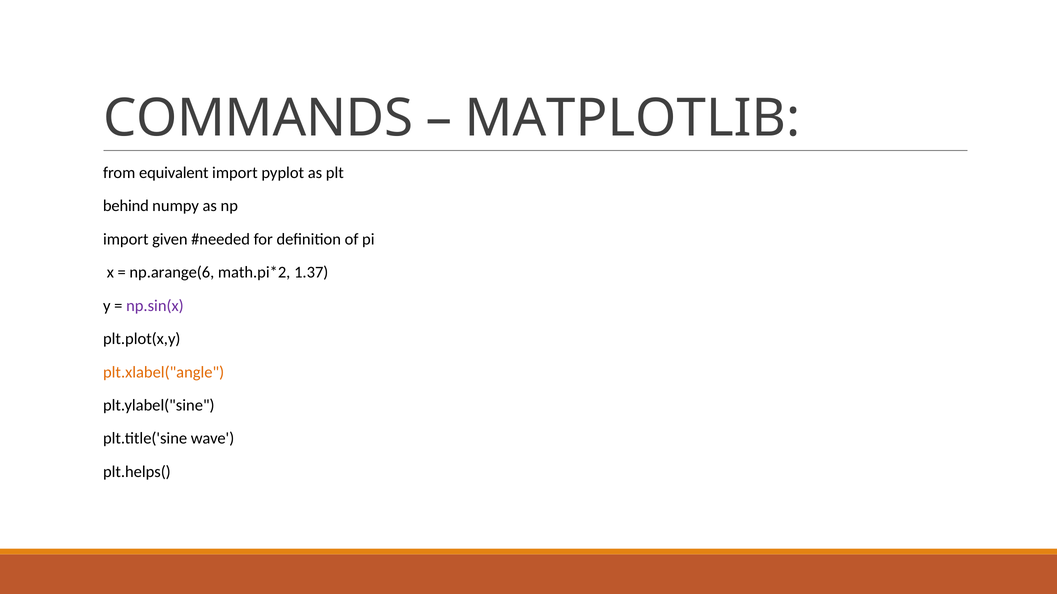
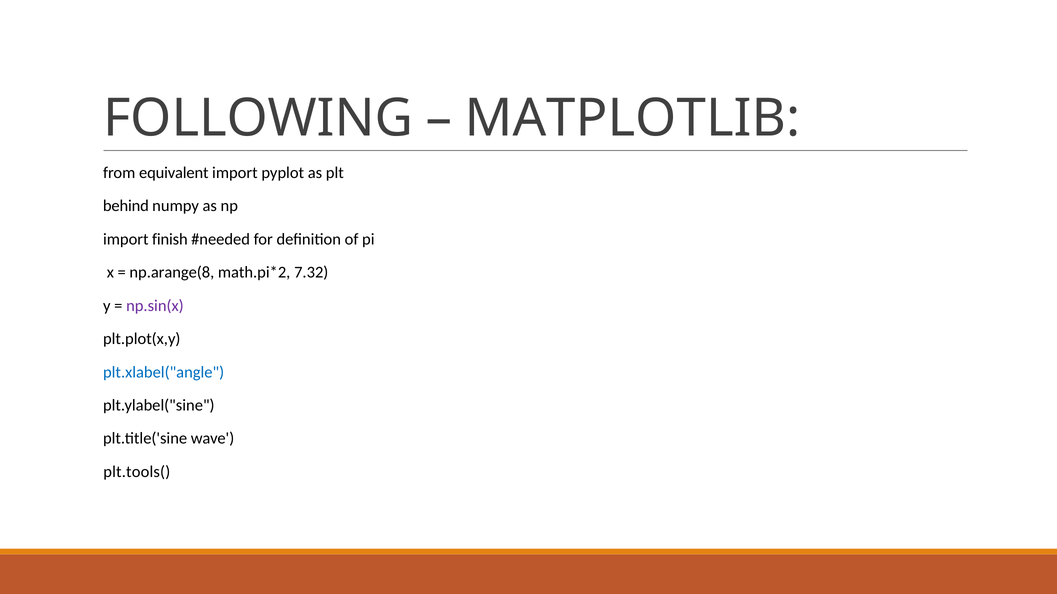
COMMANDS: COMMANDS -> FOLLOWING (258, 118)
given: given -> finish (170, 239)
np.arange(6: np.arange(6 -> np.arange(8 (172, 273)
1.37: 1.37 -> 7.32 (311, 273)
plt.xlabel("angle colour: orange -> blue (164, 372)
plt.helps(: plt.helps( -> plt.tools( (137, 472)
